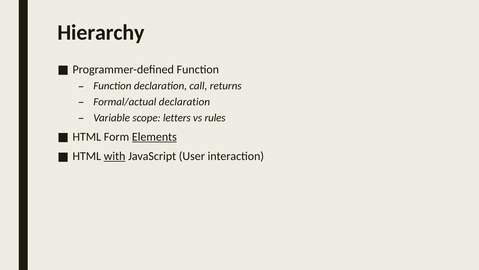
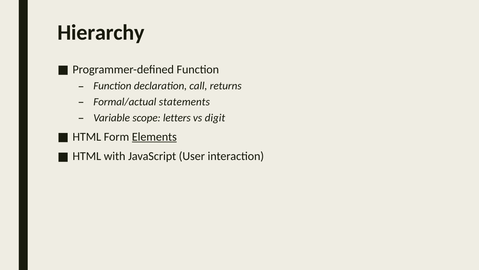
Formal/actual declaration: declaration -> statements (184, 102)
rules: rules -> digit (215, 118)
with underline: present -> none (115, 156)
